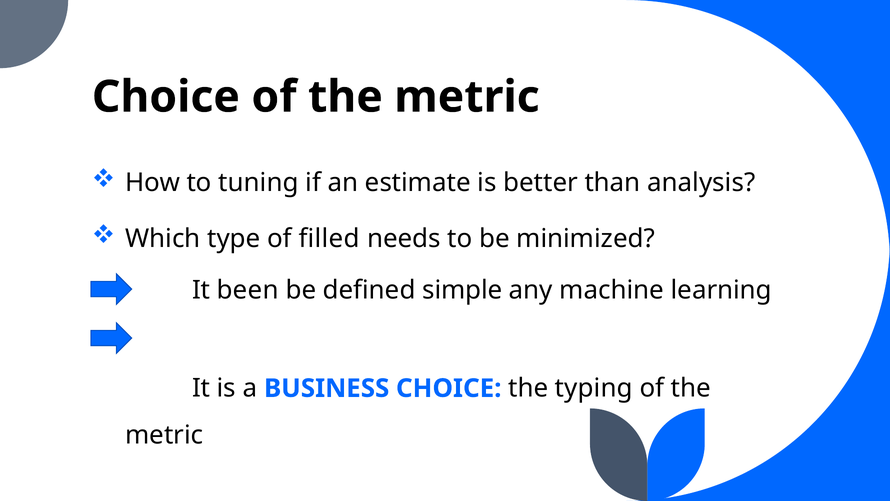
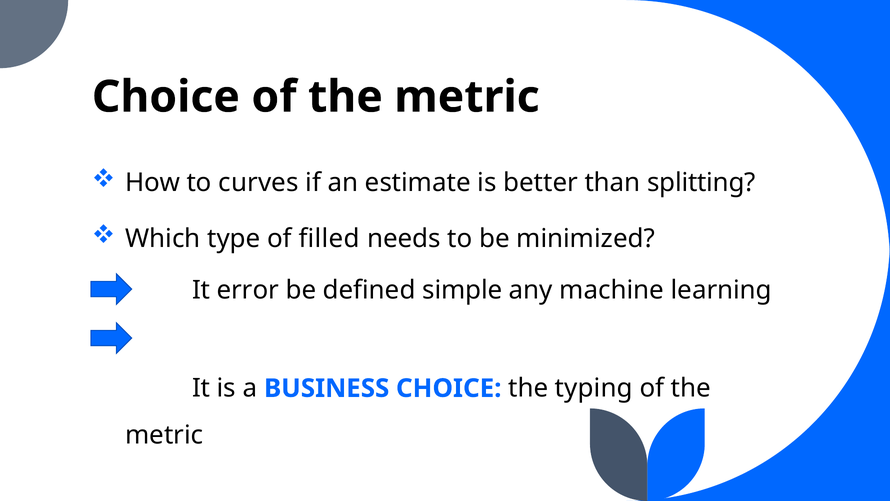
tuning: tuning -> curves (259, 183)
analysis: analysis -> splitting (701, 183)
been: been -> error (248, 290)
